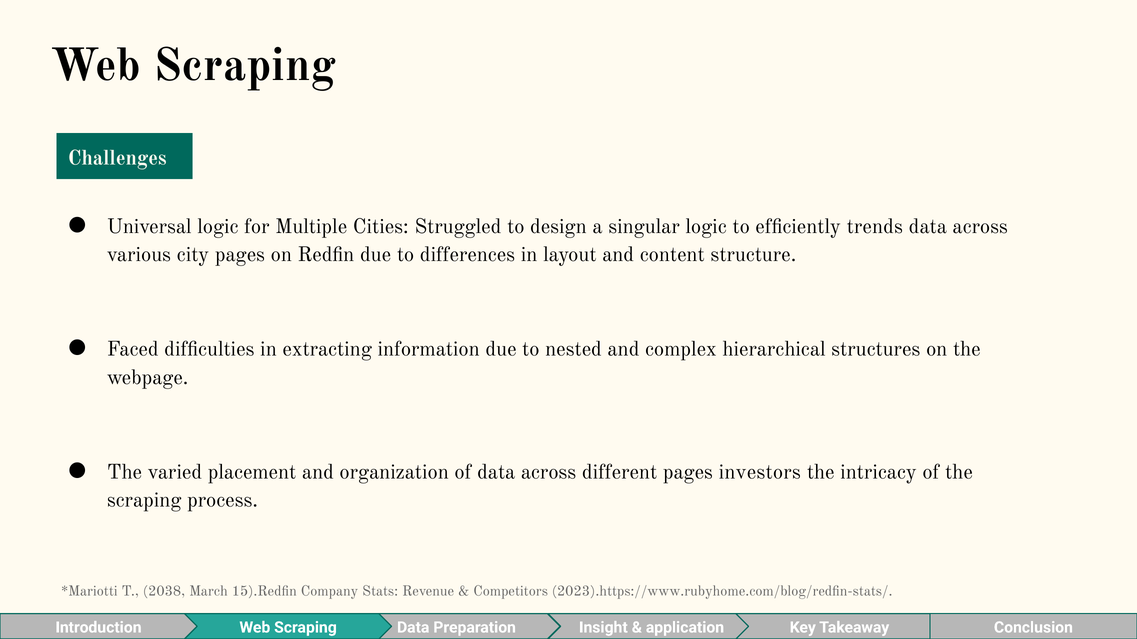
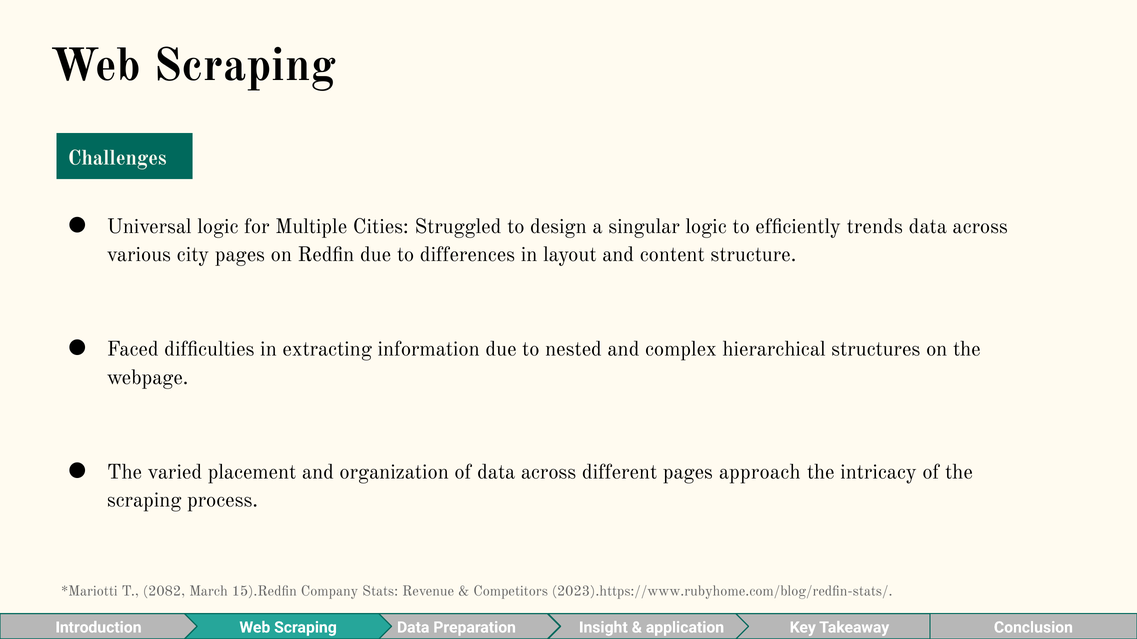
investors: investors -> approach (760, 472)
2038: 2038 -> 2082 (164, 592)
